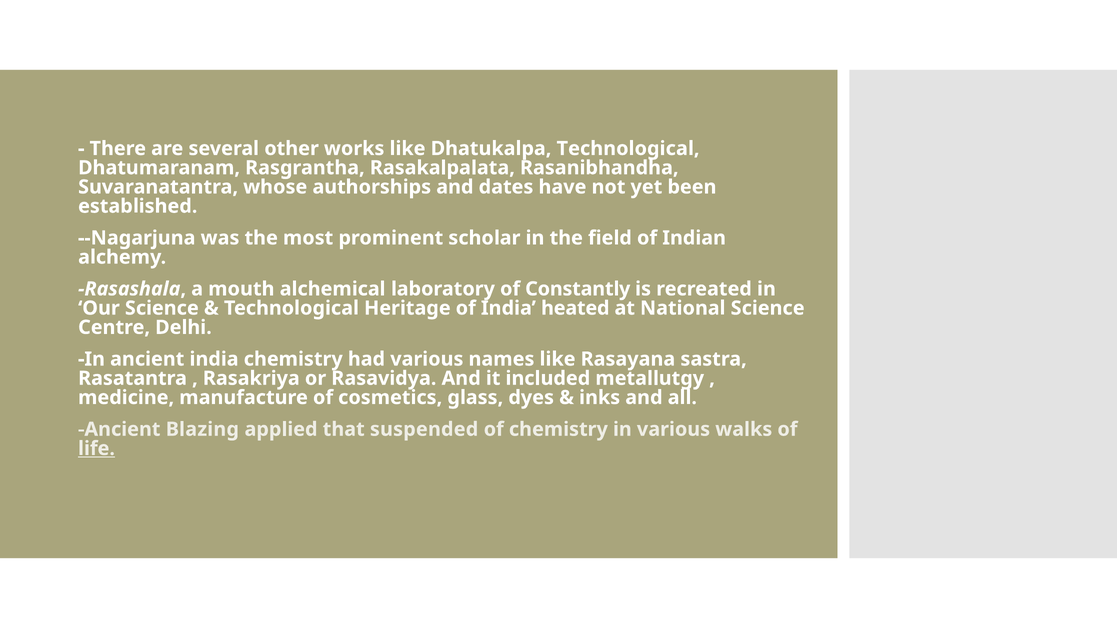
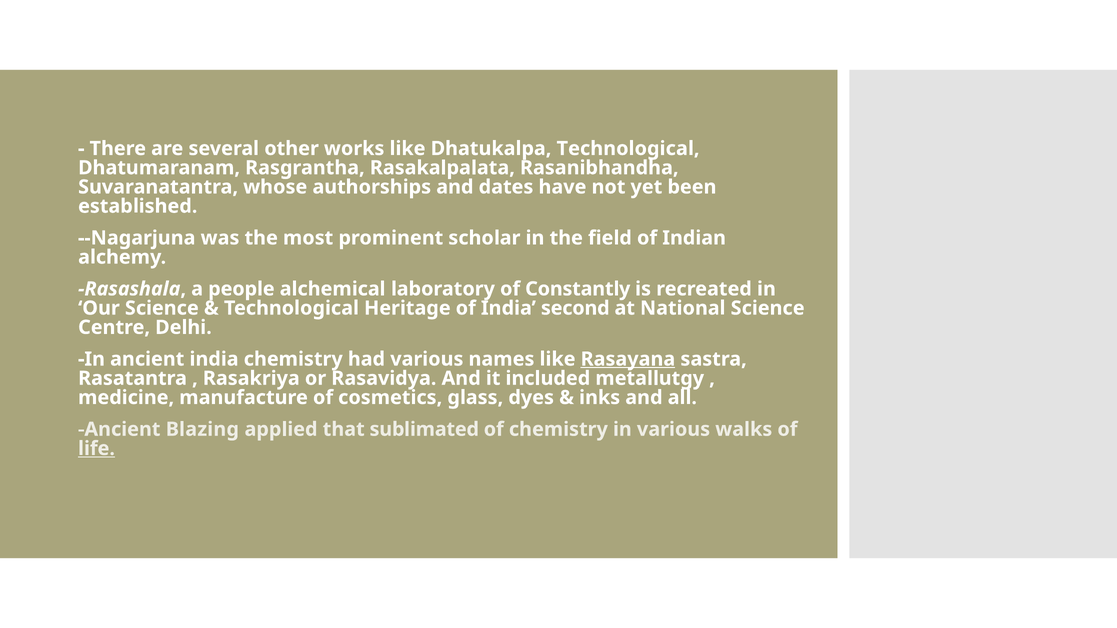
mouth: mouth -> people (241, 289)
heated: heated -> second (575, 308)
Rasayana underline: none -> present (628, 359)
suspended: suspended -> sublimated (424, 429)
